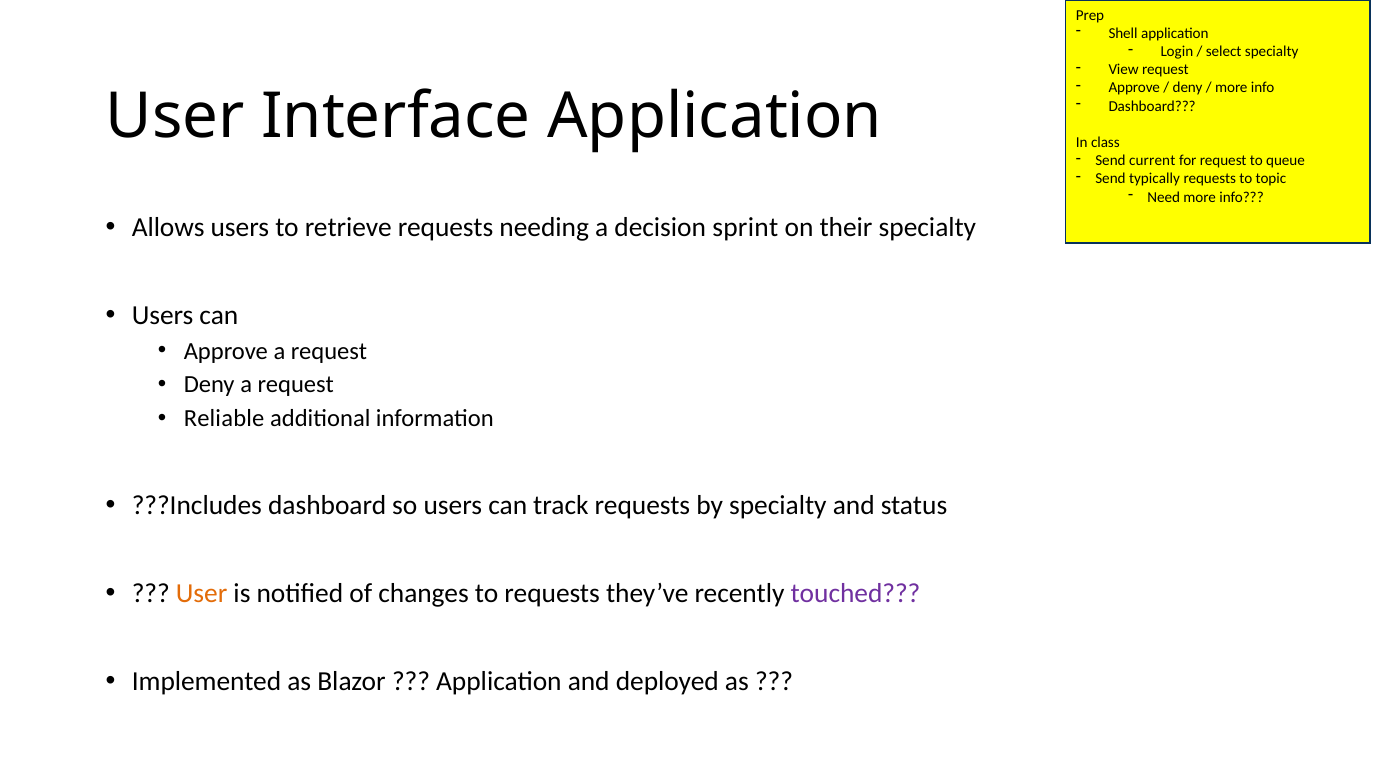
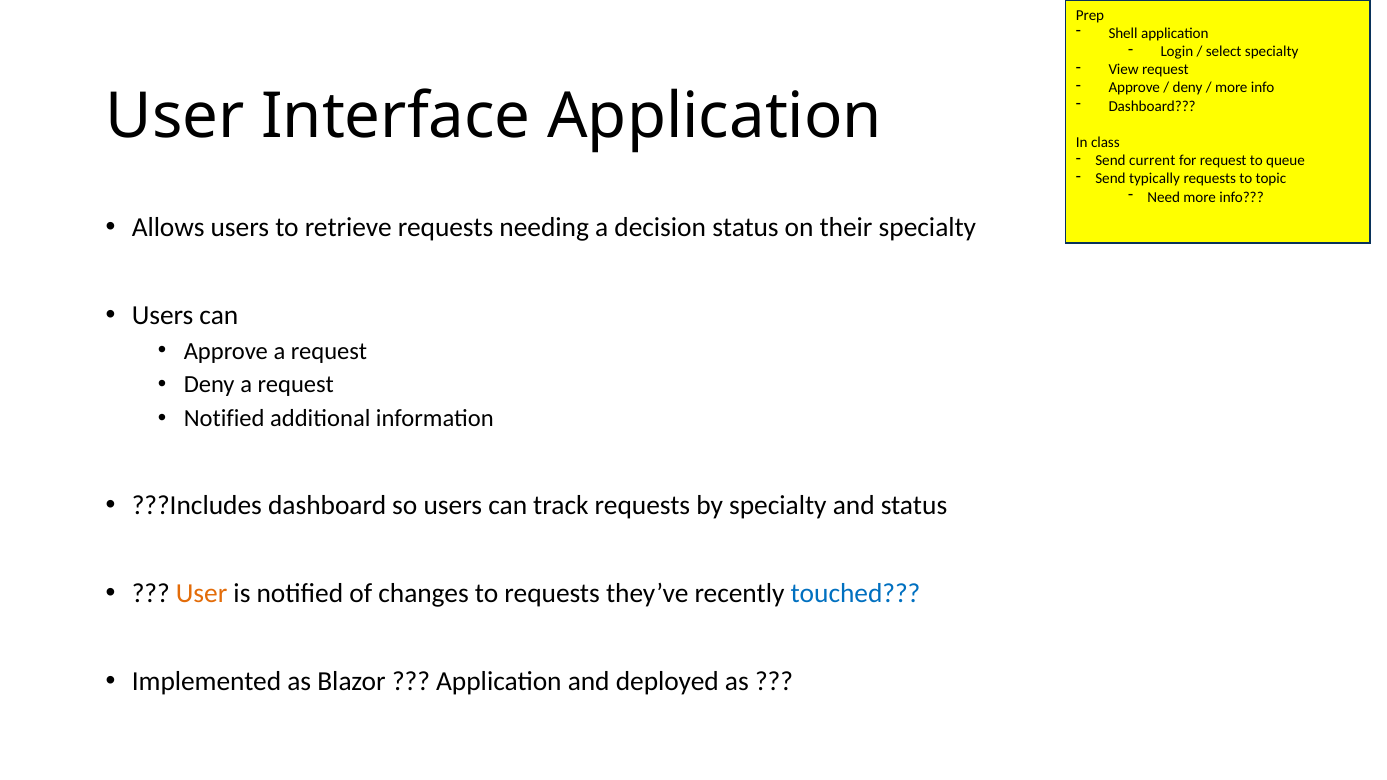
decision sprint: sprint -> status (745, 228)
Reliable: Reliable -> Notified (224, 419)
touched colour: purple -> blue (856, 593)
